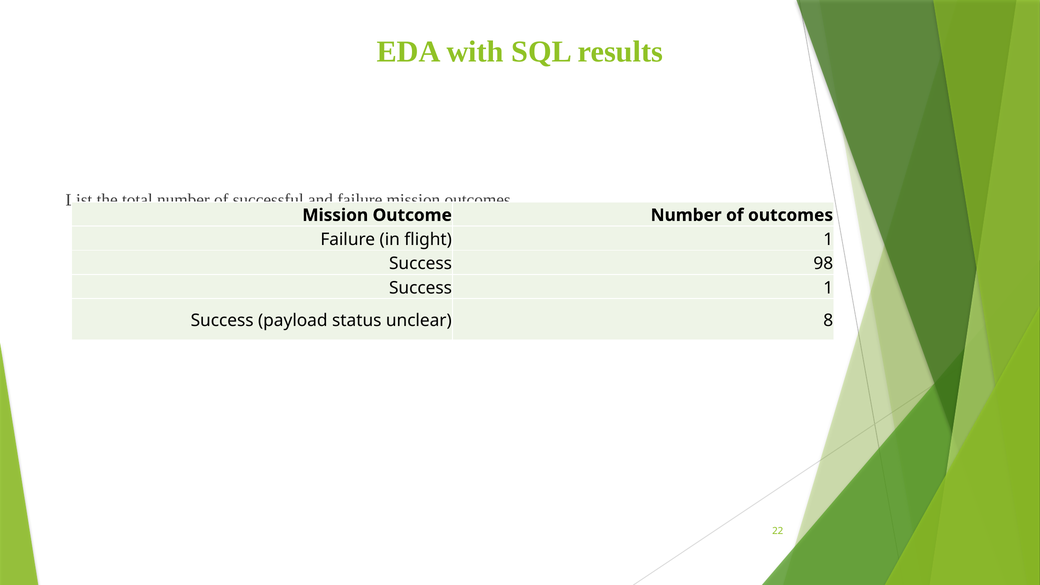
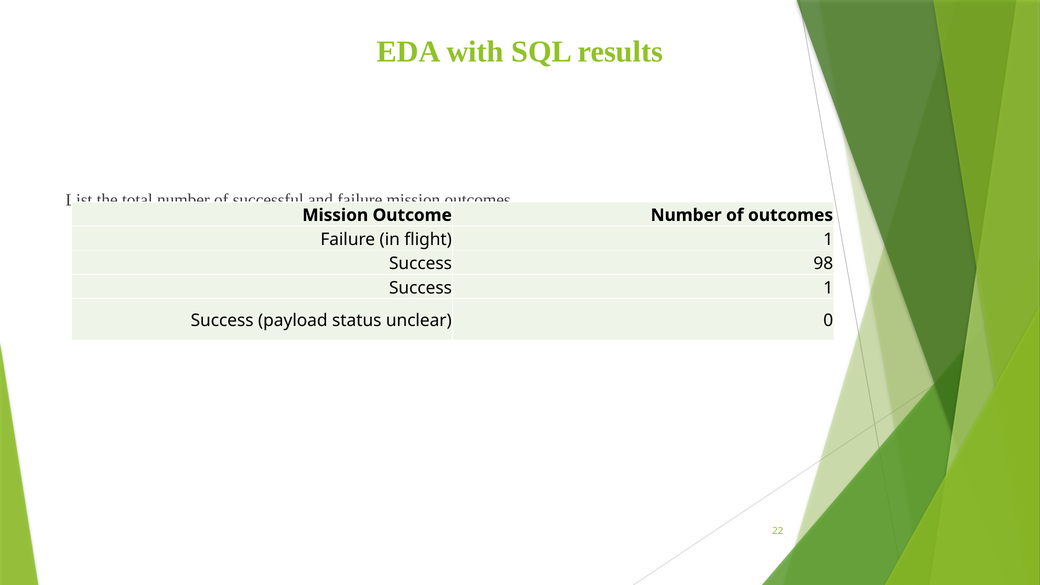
8: 8 -> 0 (828, 321)
